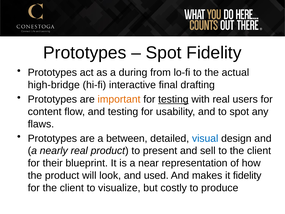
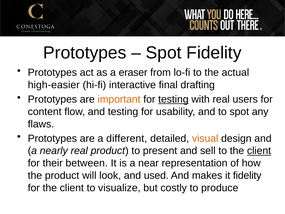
during: during -> eraser (133, 72)
high-bridge: high-bridge -> high-easier (54, 85)
between: between -> different (127, 138)
visual colour: blue -> orange (205, 138)
client underline: none -> present (259, 151)
blueprint: blueprint -> between (87, 163)
